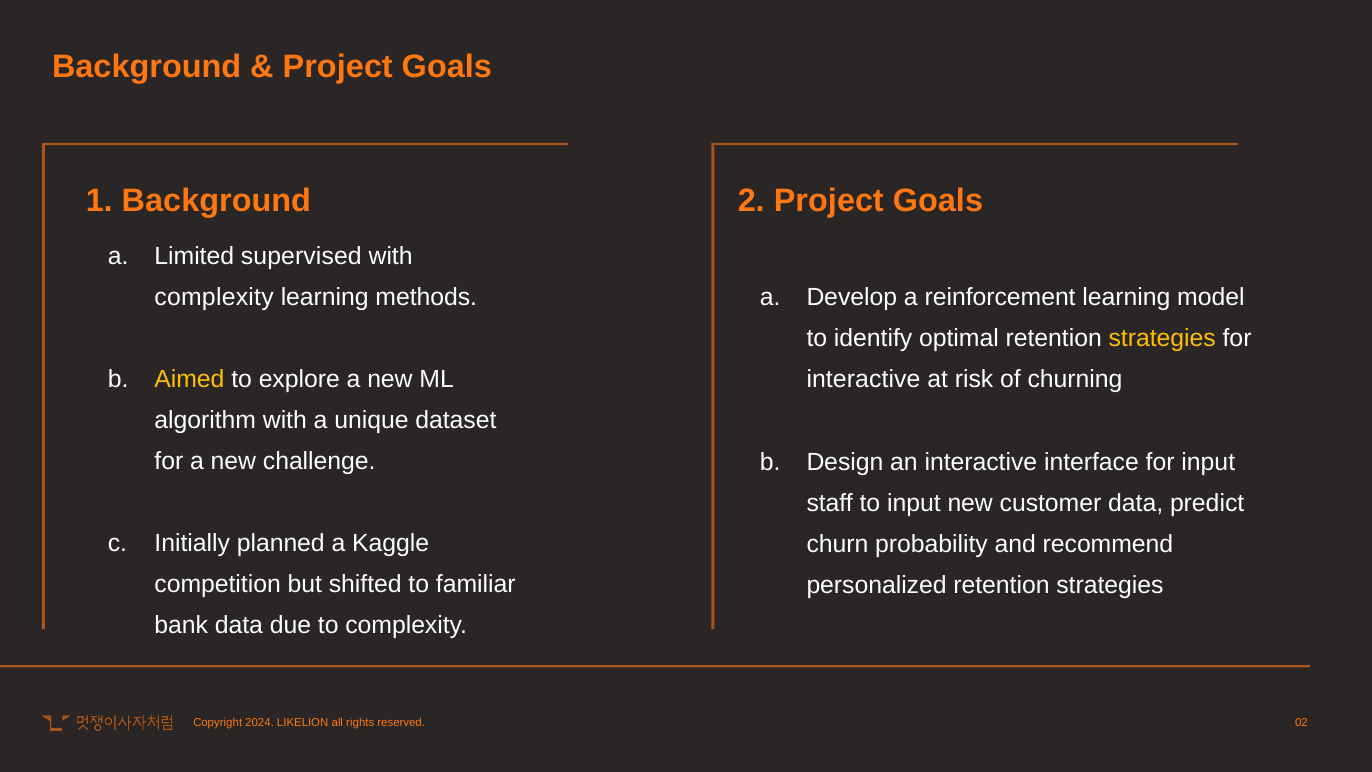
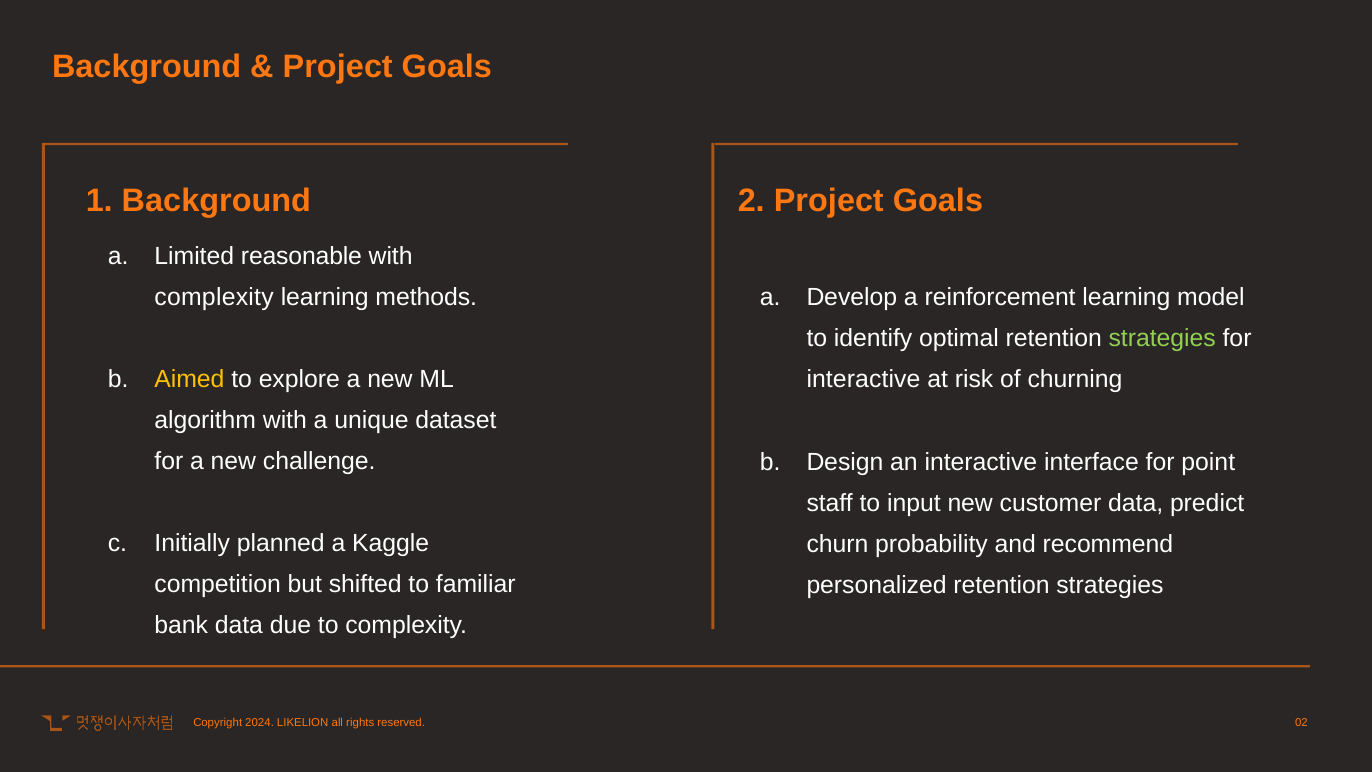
supervised: supervised -> reasonable (301, 256)
strategies colour: yellow -> light green (1162, 339)
for input: input -> point (1208, 462)
